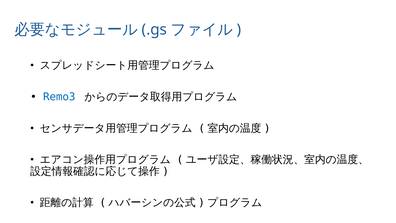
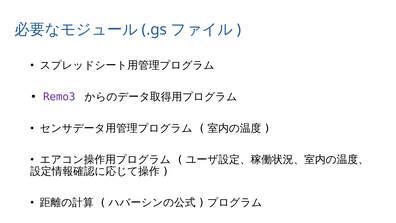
Remo3 colour: blue -> purple (59, 97)
